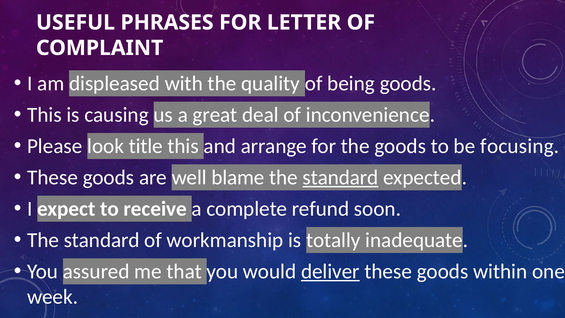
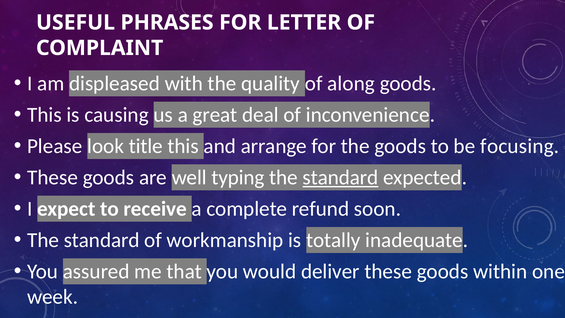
being: being -> along (351, 83)
blame: blame -> typing (238, 177)
deliver underline: present -> none (330, 271)
